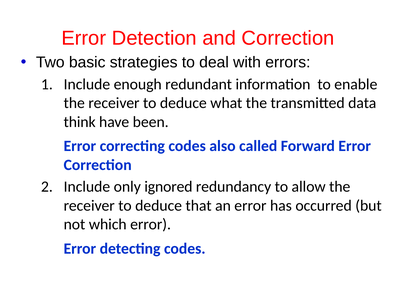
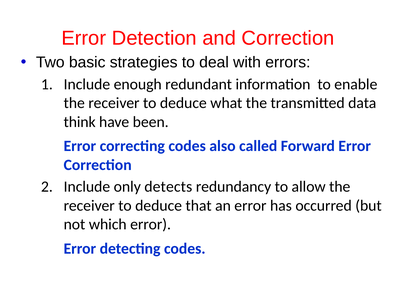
ignored: ignored -> detects (168, 187)
